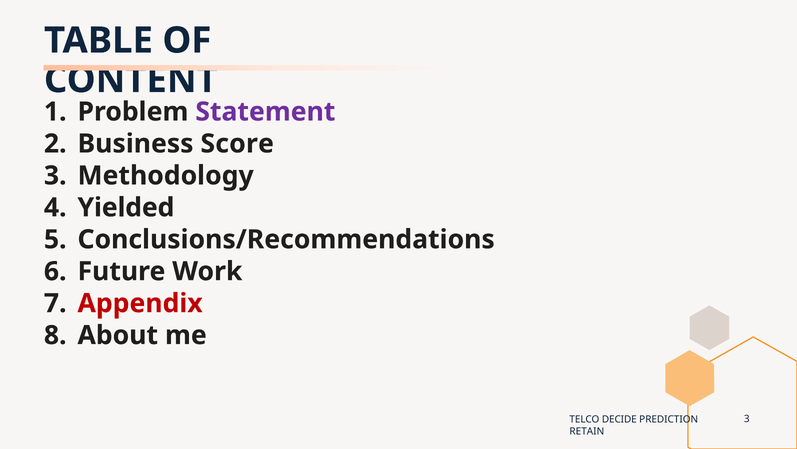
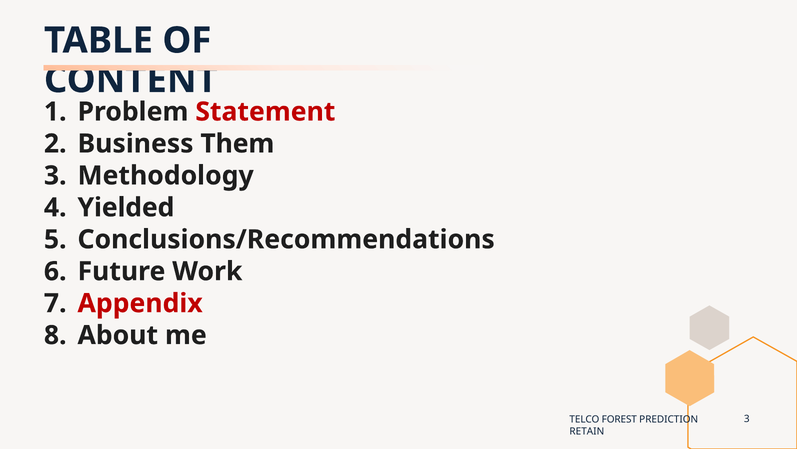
Statement colour: purple -> red (265, 112)
Score: Score -> Them (237, 143)
DECIDE: DECIDE -> FOREST (619, 419)
